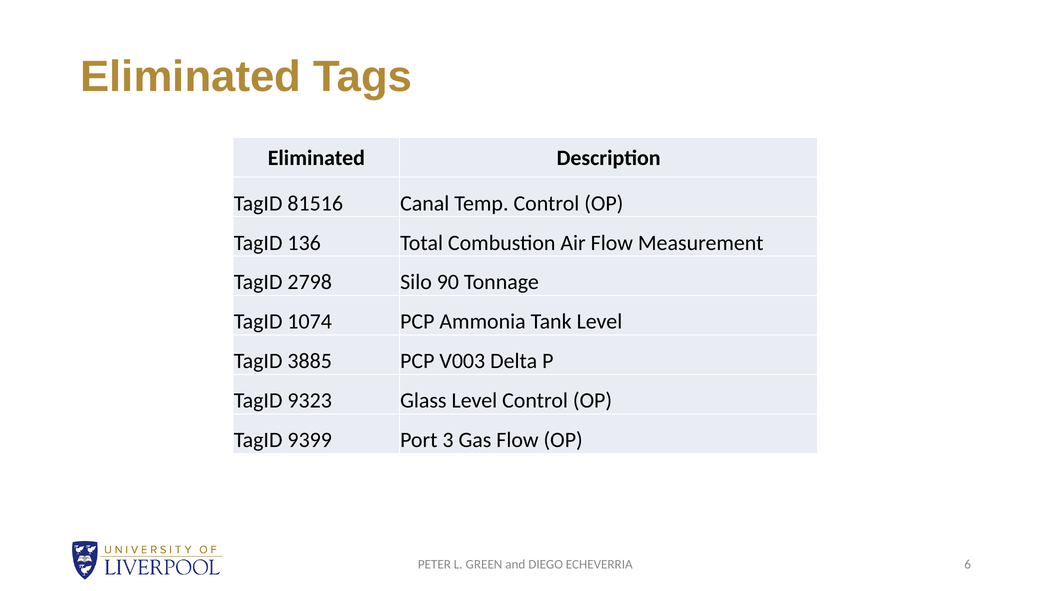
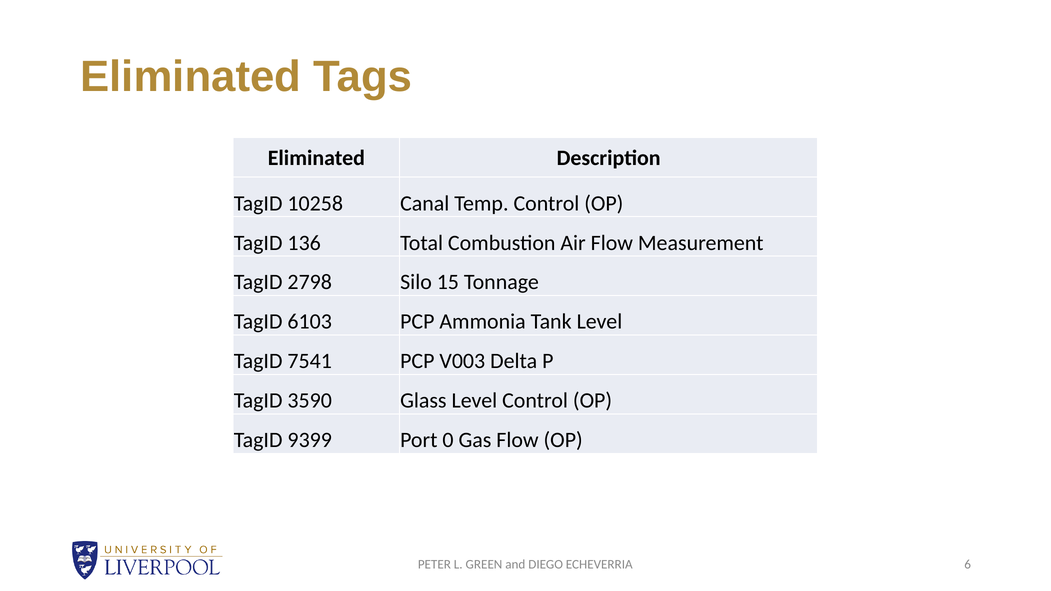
81516: 81516 -> 10258 (315, 203)
90: 90 -> 15 (448, 282)
1074: 1074 -> 6103 (310, 322)
3885: 3885 -> 7541 (310, 361)
9323: 9323 -> 3590 (310, 401)
3: 3 -> 0 (448, 440)
